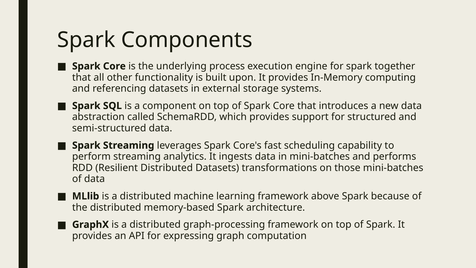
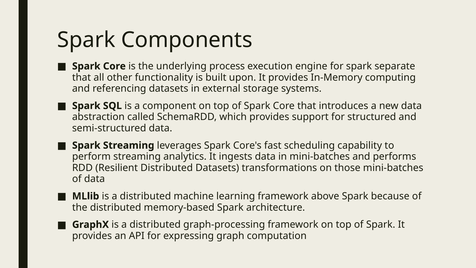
together: together -> separate (395, 66)
